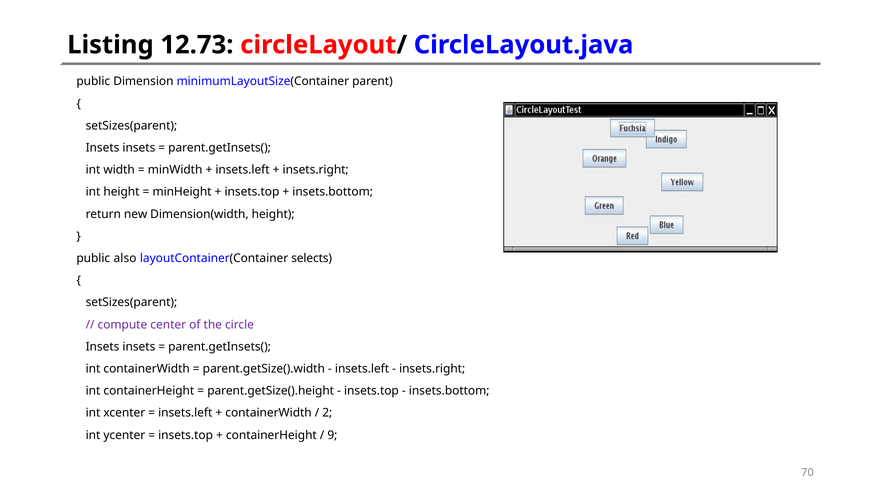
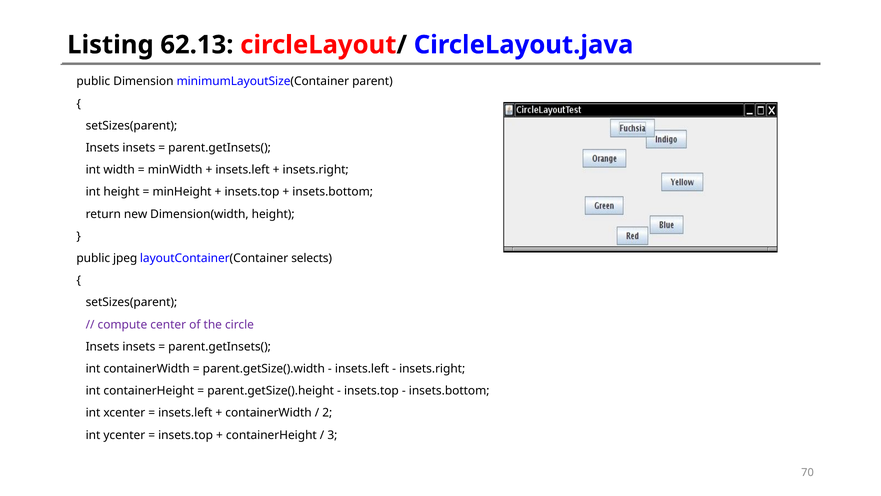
12.73: 12.73 -> 62.13 (197, 45)
also: also -> jpeg (125, 258)
9: 9 -> 3 (332, 435)
